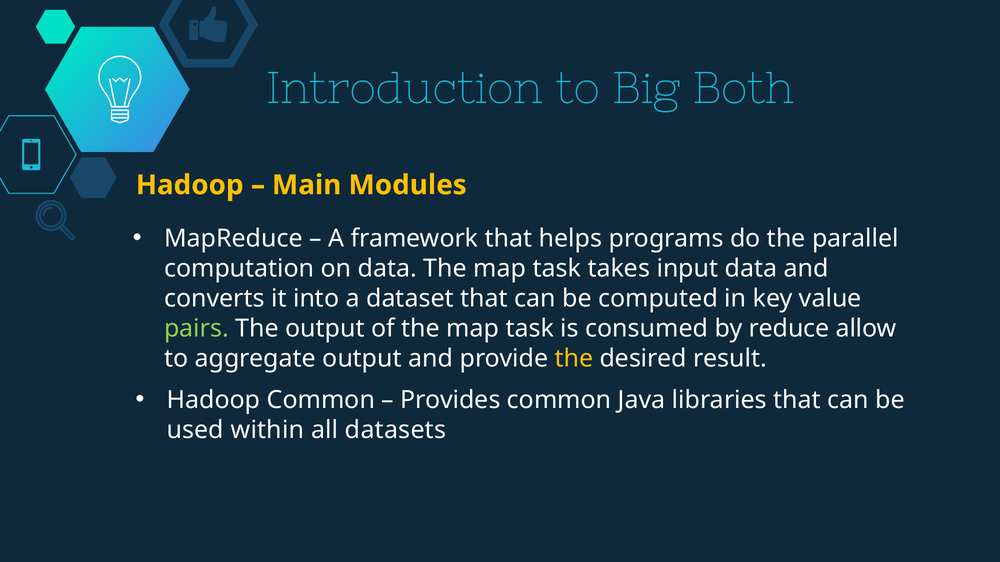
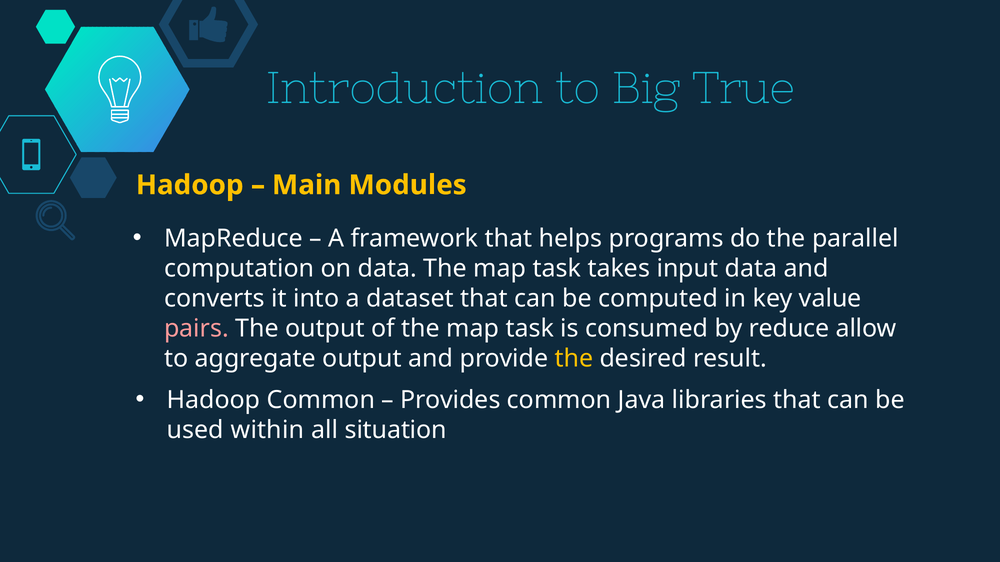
Both: Both -> True (743, 89)
pairs colour: light green -> pink (196, 329)
datasets: datasets -> situation (396, 430)
